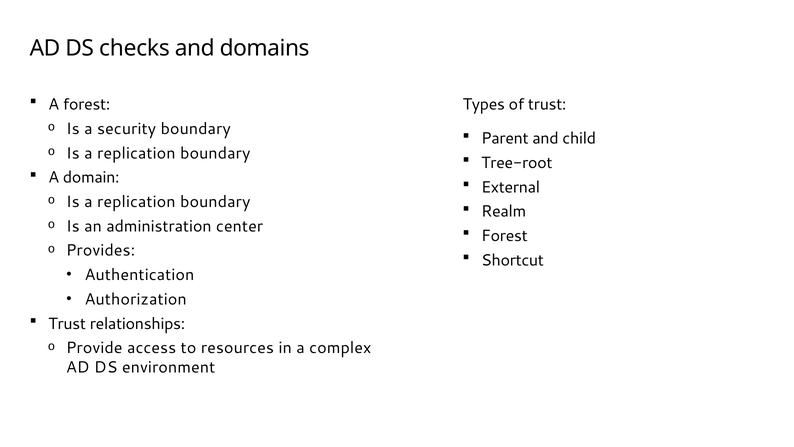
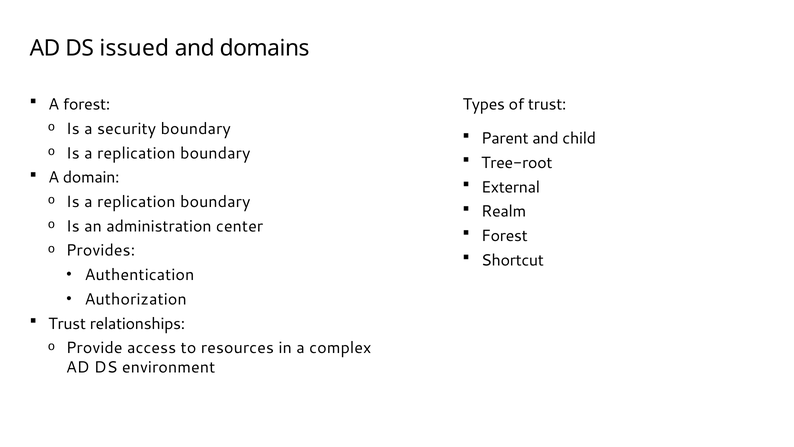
checks: checks -> issued (134, 48)
